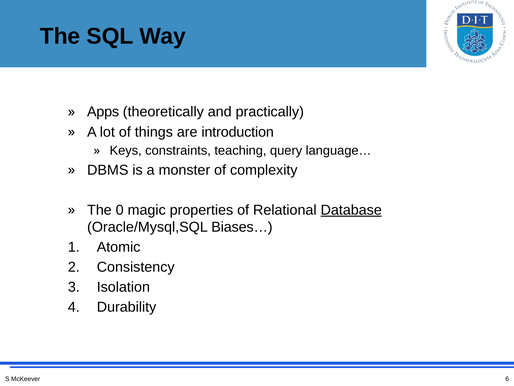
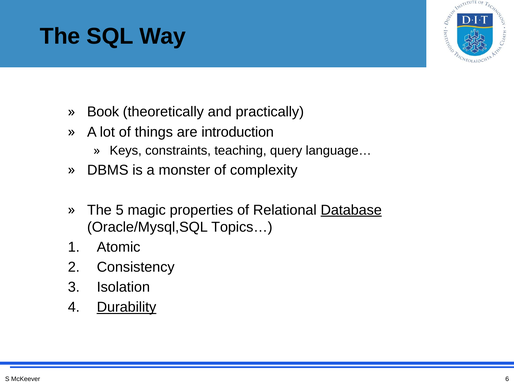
Apps: Apps -> Book (103, 112)
0: 0 -> 5 (120, 210)
Biases…: Biases… -> Topics… (242, 227)
Durability underline: none -> present (127, 307)
